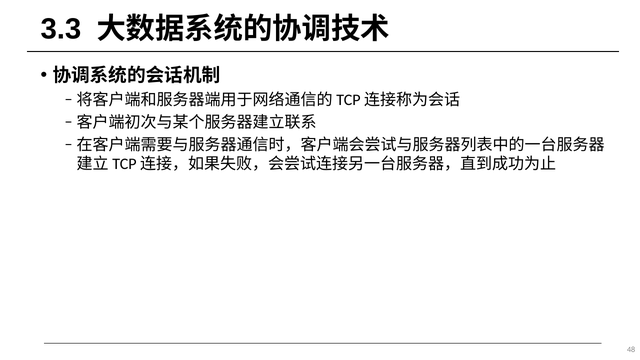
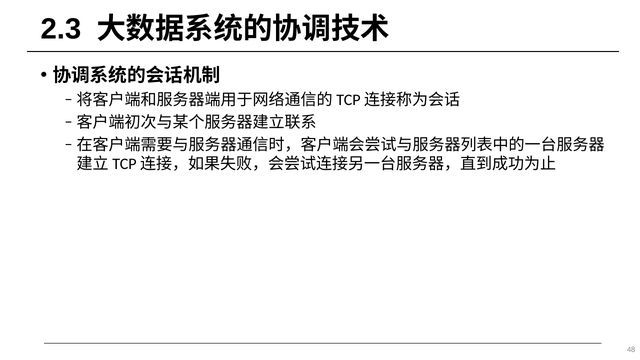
3.3: 3.3 -> 2.3 (61, 29)
